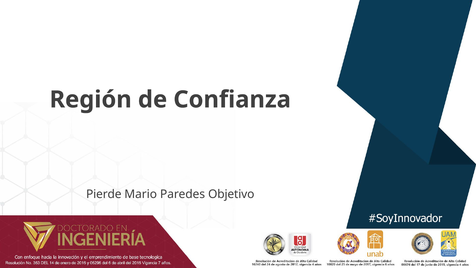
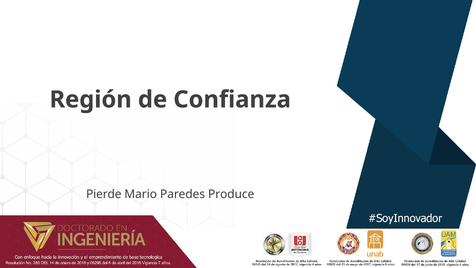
Objetivo: Objetivo -> Produce (231, 194)
